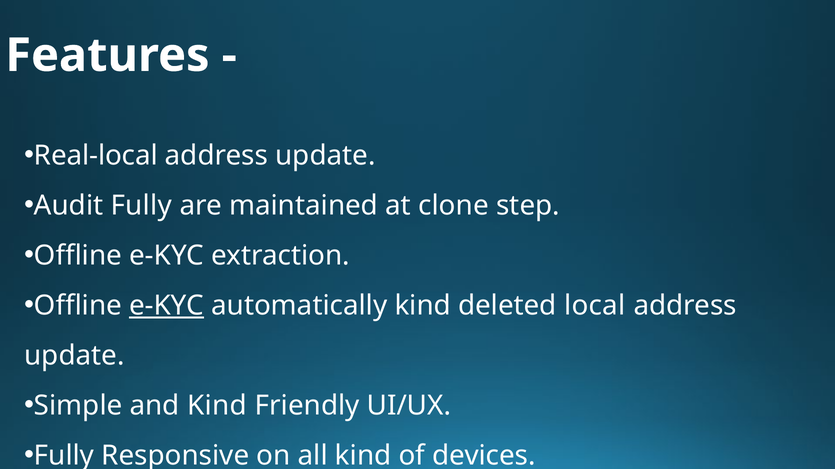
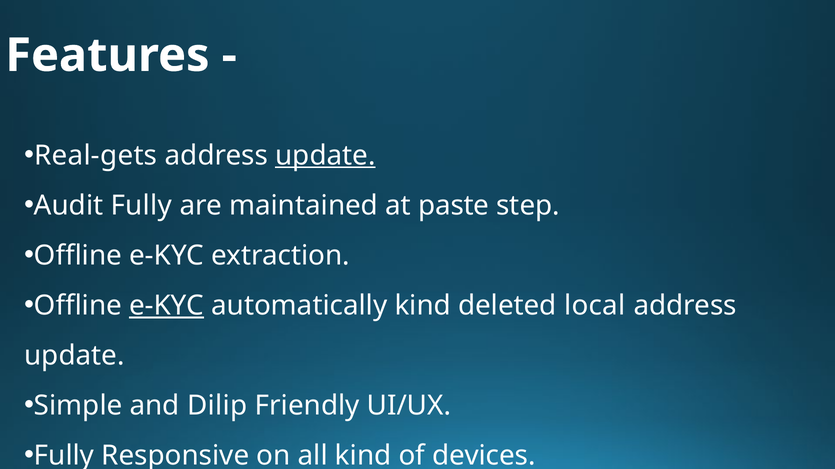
Real-local: Real-local -> Real-gets (96, 156)
update underline: none -> present (325, 156)
clone: clone -> paste (454, 206)
and Kind: Kind -> Dilip (217, 406)
